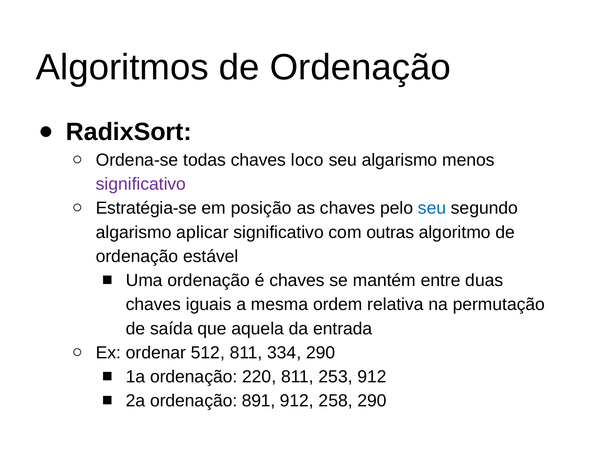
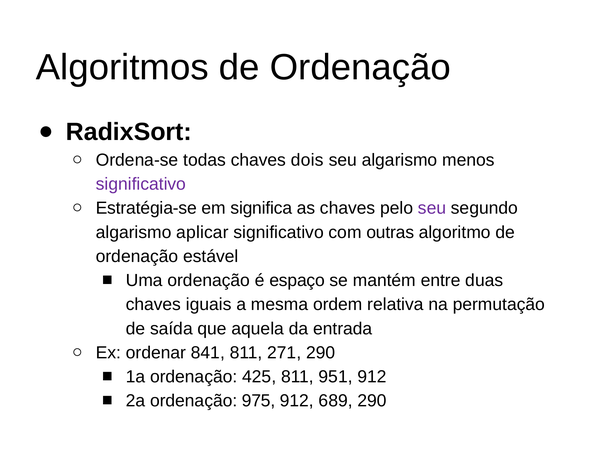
loco: loco -> dois (307, 160)
posição: posição -> significa (261, 208)
seu colour: blue -> purple (432, 208)
é chaves: chaves -> espaço (297, 281)
512: 512 -> 841 (208, 353)
334: 334 -> 271 (284, 353)
220: 220 -> 425 (259, 377)
253: 253 -> 951 (336, 377)
891: 891 -> 975 (259, 401)
258: 258 -> 689 (336, 401)
